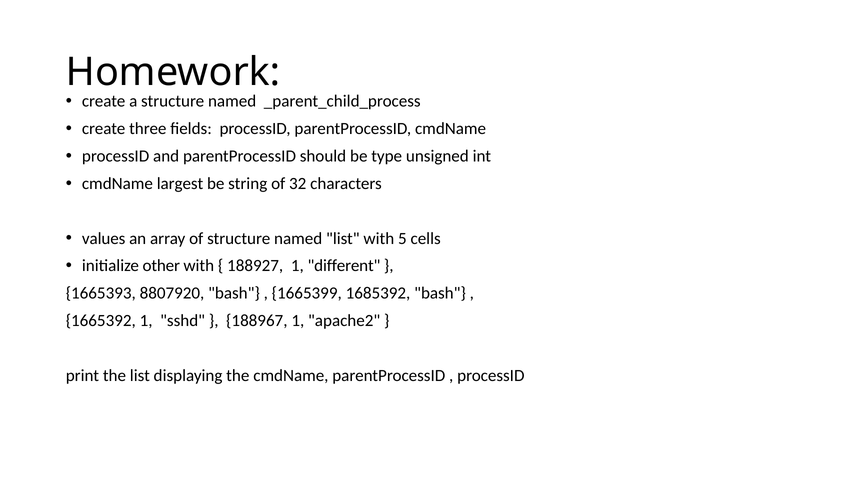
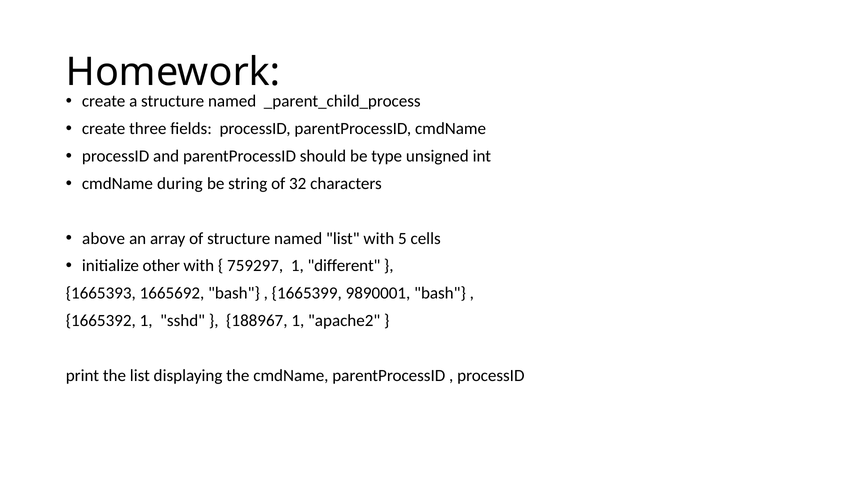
largest: largest -> during (180, 184)
values: values -> above (104, 239)
188927: 188927 -> 759297 (255, 266)
8807920: 8807920 -> 1665692 (172, 293)
1685392: 1685392 -> 9890001 (378, 293)
